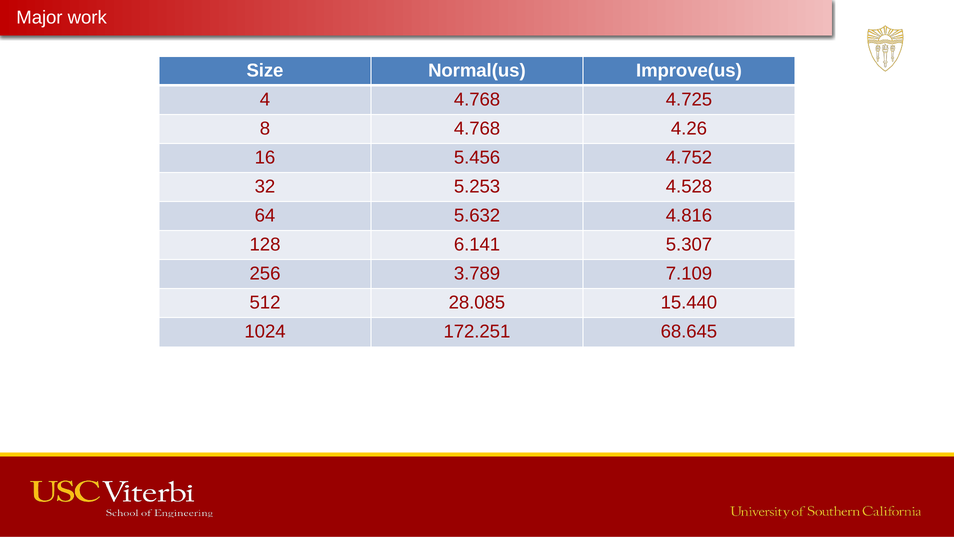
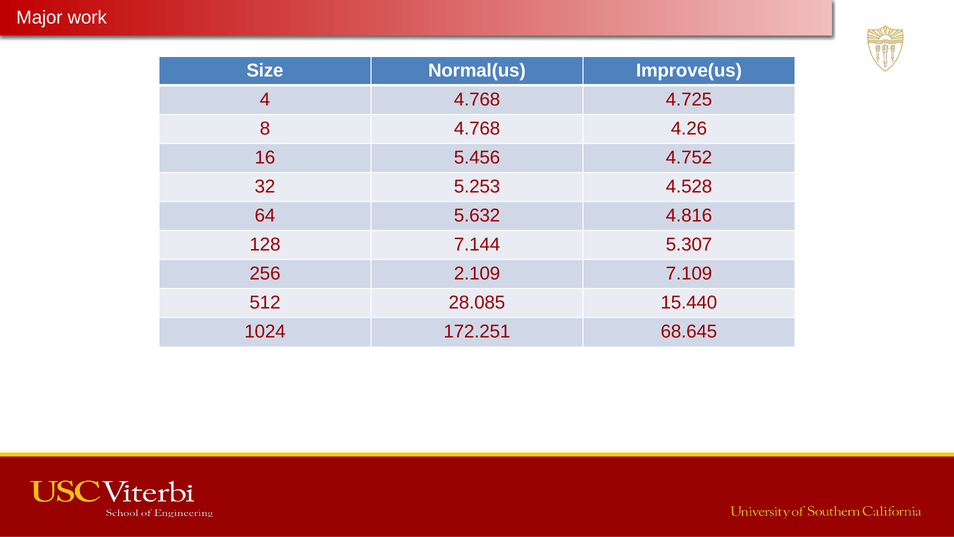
6.141: 6.141 -> 7.144 (477, 245)
3.789: 3.789 -> 2.109 (477, 274)
